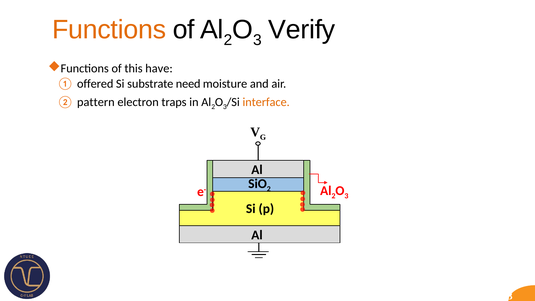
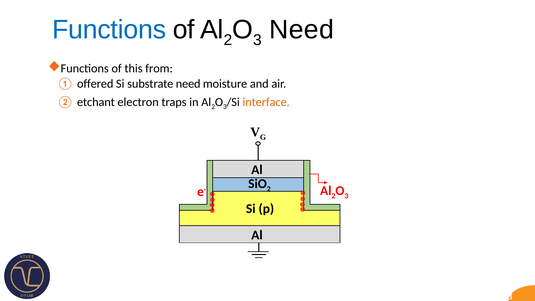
Functions colour: orange -> blue (109, 30)
Verify: Verify -> Need (302, 30)
have: have -> from (159, 68)
pattern: pattern -> etchant (96, 102)
